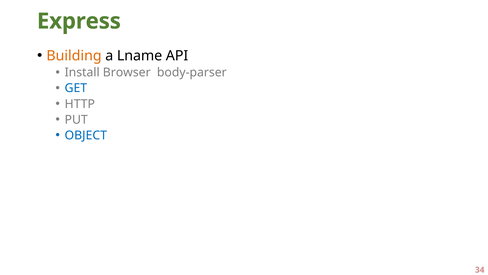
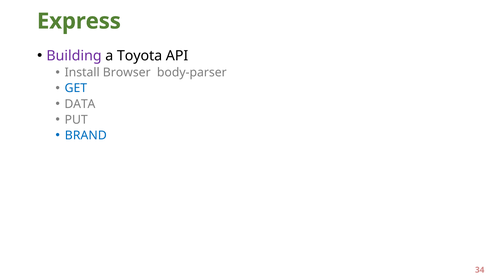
Building colour: orange -> purple (74, 56)
Lname: Lname -> Toyota (140, 56)
HTTP: HTTP -> DATA (80, 104)
OBJECT: OBJECT -> BRAND (86, 135)
